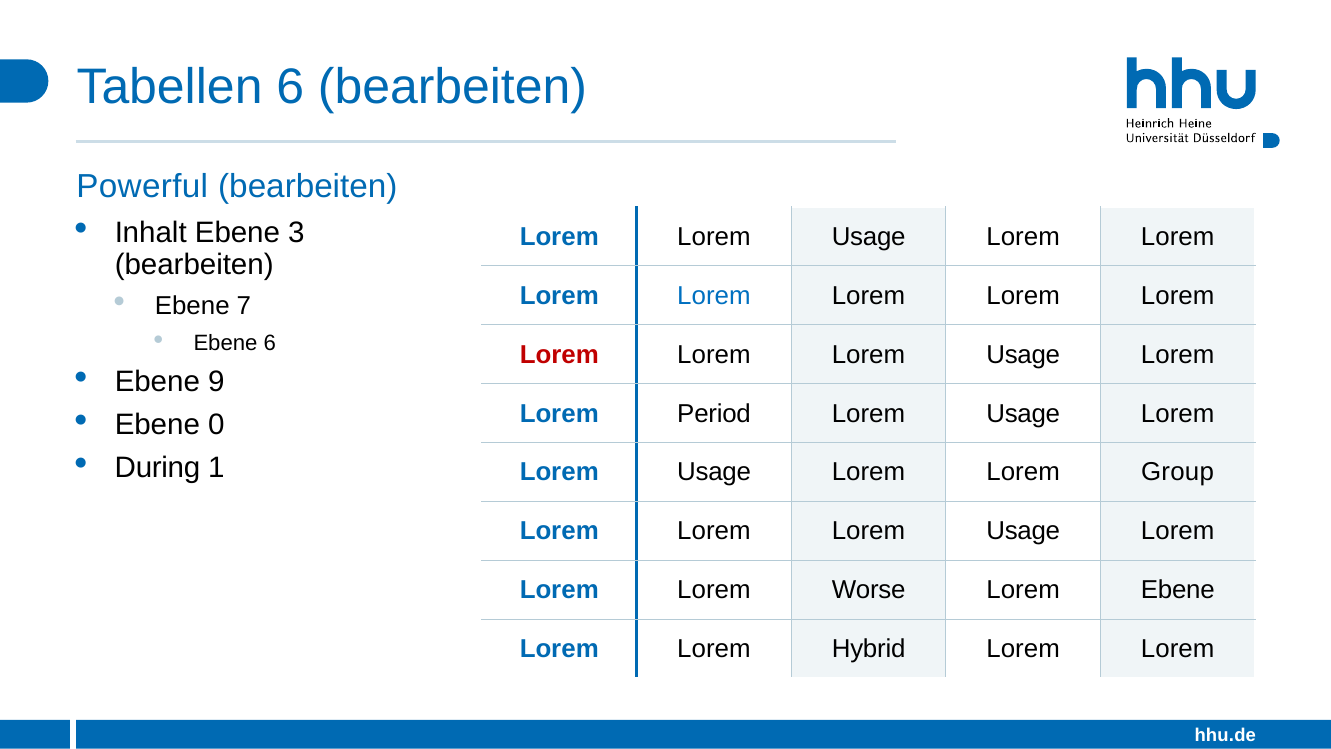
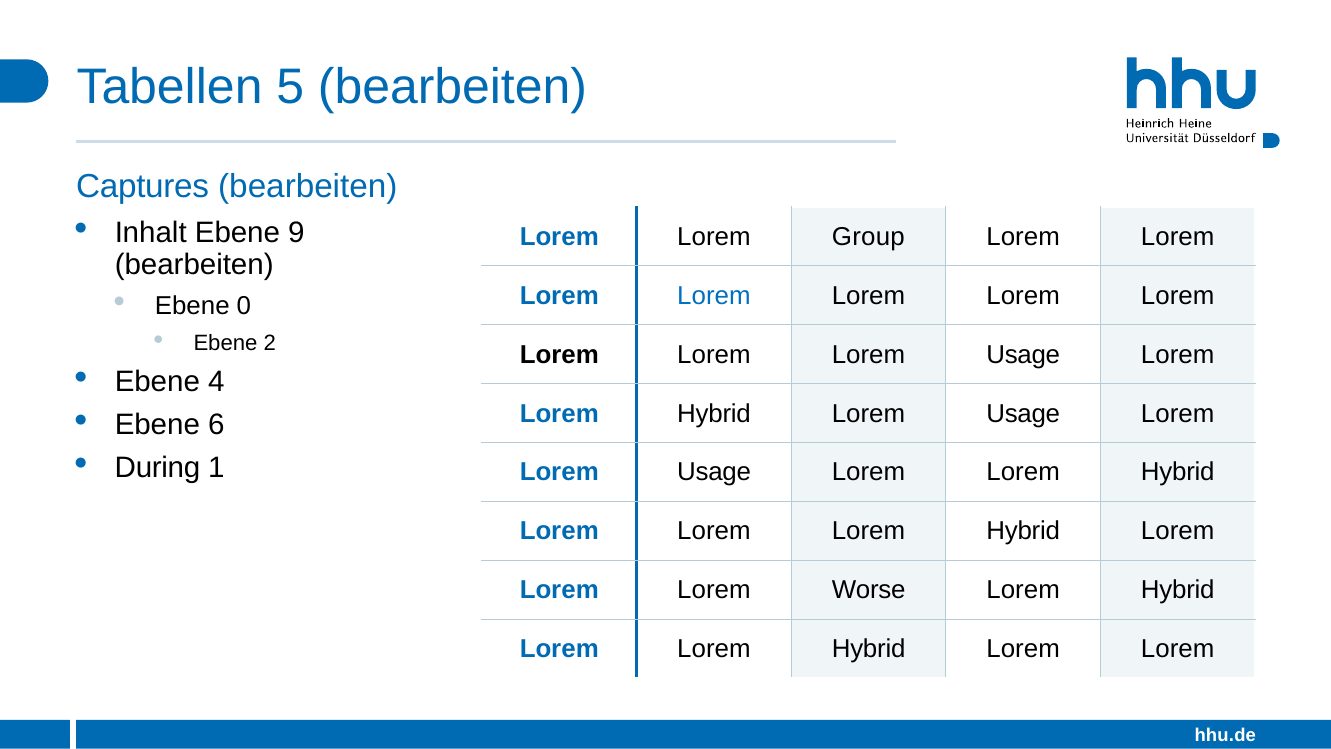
Tabellen 6: 6 -> 5 (290, 87)
Powerful: Powerful -> Captures (143, 187)
3: 3 -> 9 (296, 233)
Usage: Usage -> Group (868, 237)
7: 7 -> 0 (244, 306)
Ebene 6: 6 -> 2 (270, 343)
Lorem colour: red -> black (559, 355)
9: 9 -> 4 (216, 382)
Period: Period -> Hybrid (714, 414)
0: 0 -> 6 (216, 425)
Group: Group -> Hybrid (1178, 473)
Usage: Usage -> Hybrid (1023, 532)
Ebene: Ebene -> Hybrid (1178, 591)
